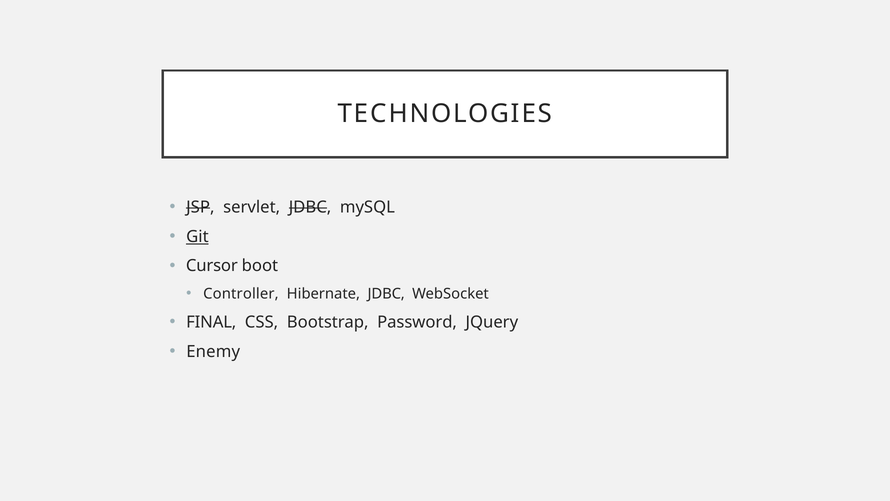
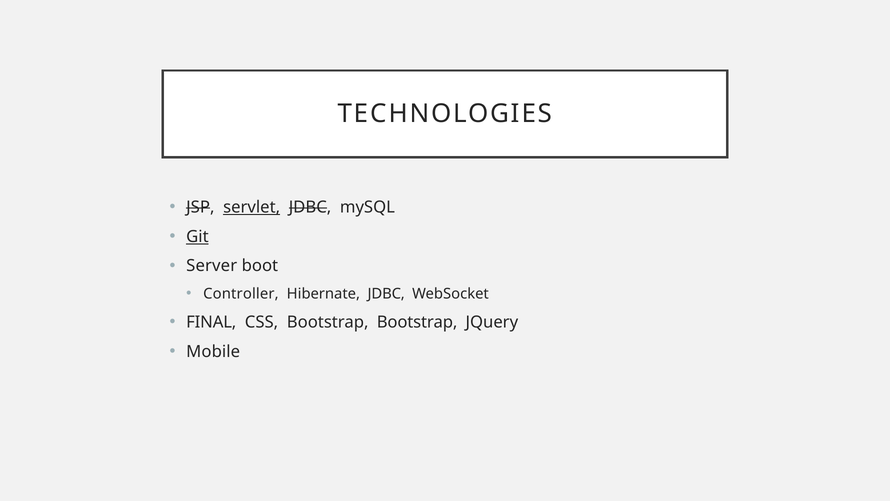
servlet underline: none -> present (252, 207)
Cursor: Cursor -> Server (212, 266)
Bootstrap Password: Password -> Bootstrap (417, 322)
Enemy: Enemy -> Mobile (213, 351)
